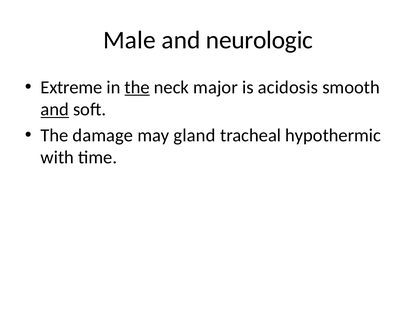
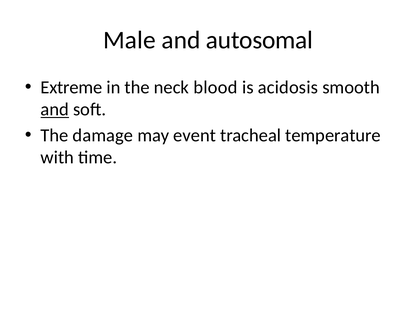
neurologic: neurologic -> autosomal (259, 40)
the underline: present -> none (137, 87)
major: major -> blood (215, 87)
gland: gland -> event (195, 135)
hypothermic: hypothermic -> temperature (333, 135)
